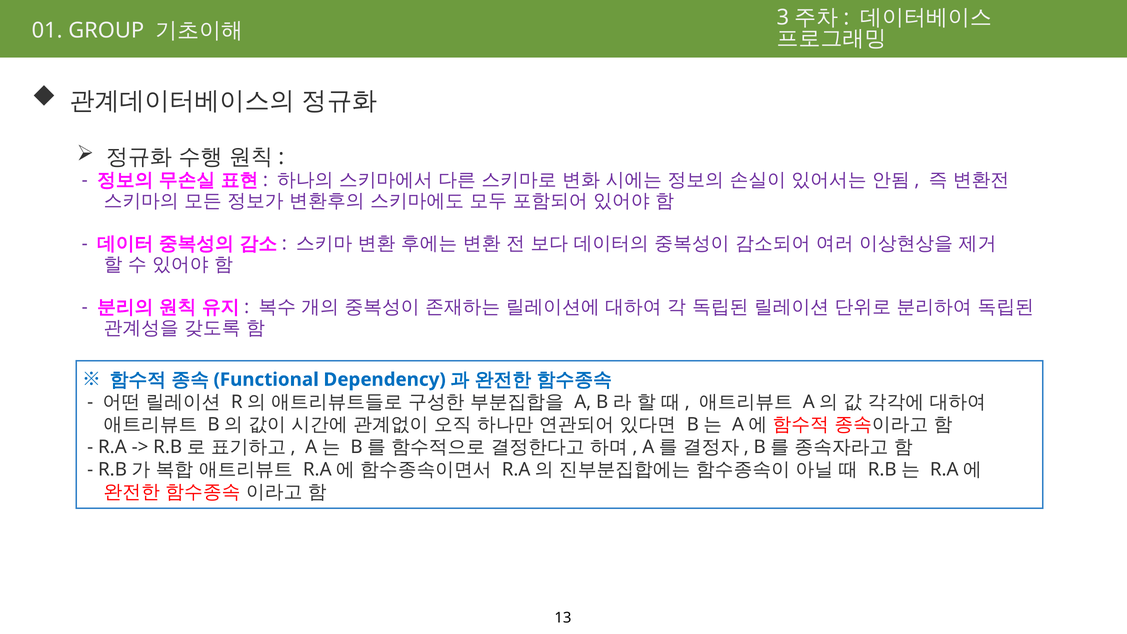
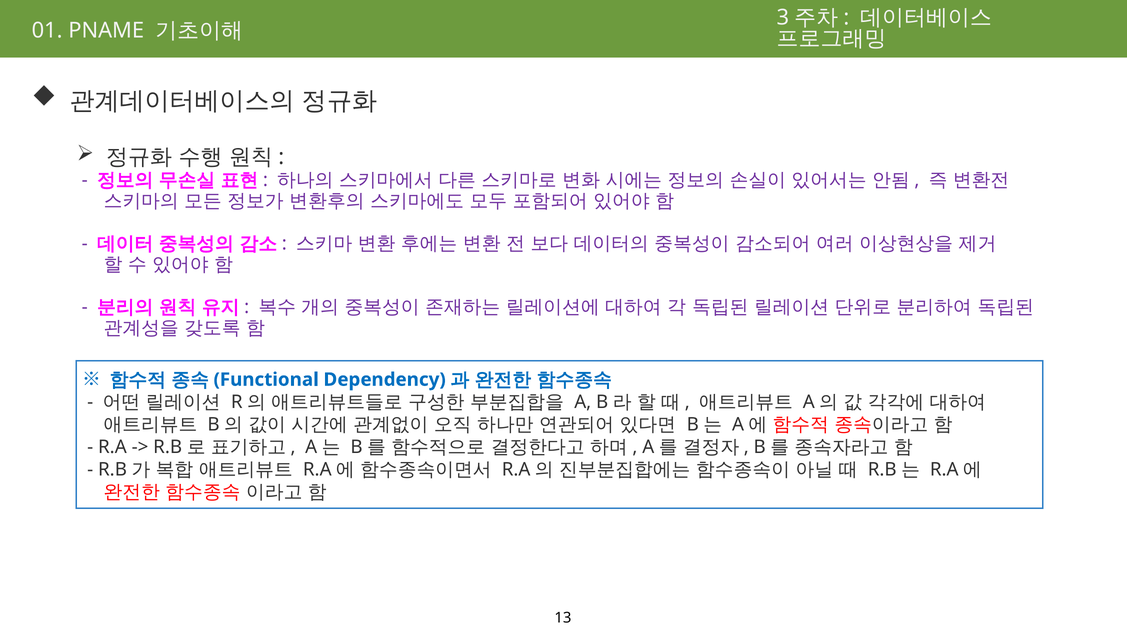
GROUP: GROUP -> PNAME (106, 31)
